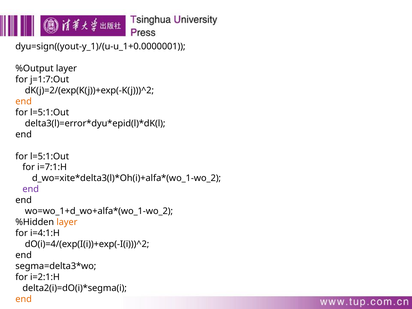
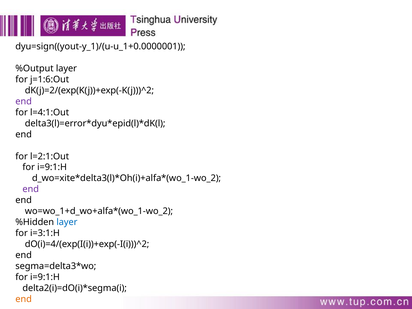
j=1:7:Out: j=1:7:Out -> j=1:6:Out (50, 79)
end colour: orange -> purple (24, 101)
l=5:1:Out: l=5:1:Out -> l=4:1:Out (50, 112)
l=5:1:Out: l=5:1:Out -> l=2:1:Out (50, 156)
i=7:1:H: i=7:1:H -> i=9:1:H (52, 167)
layer colour: orange -> blue (67, 222)
i=4:1:H: i=4:1:H -> i=3:1:H (45, 233)
i=2:1:H: i=2:1:H -> i=9:1:H (45, 277)
